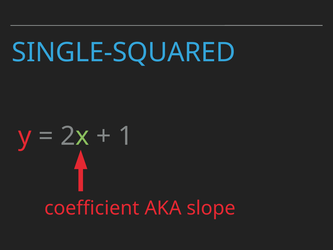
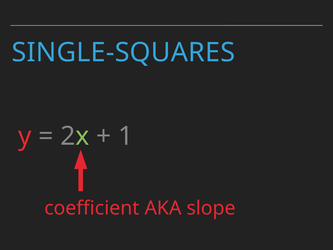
SINGLE-SQUARED: SINGLE-SQUARED -> SINGLE-SQUARES (123, 52)
